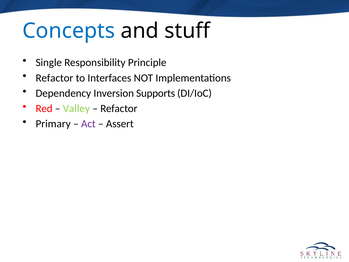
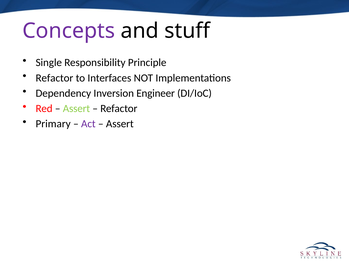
Concepts colour: blue -> purple (69, 31)
Supports: Supports -> Engineer (156, 93)
Valley: Valley -> Assert (76, 108)
